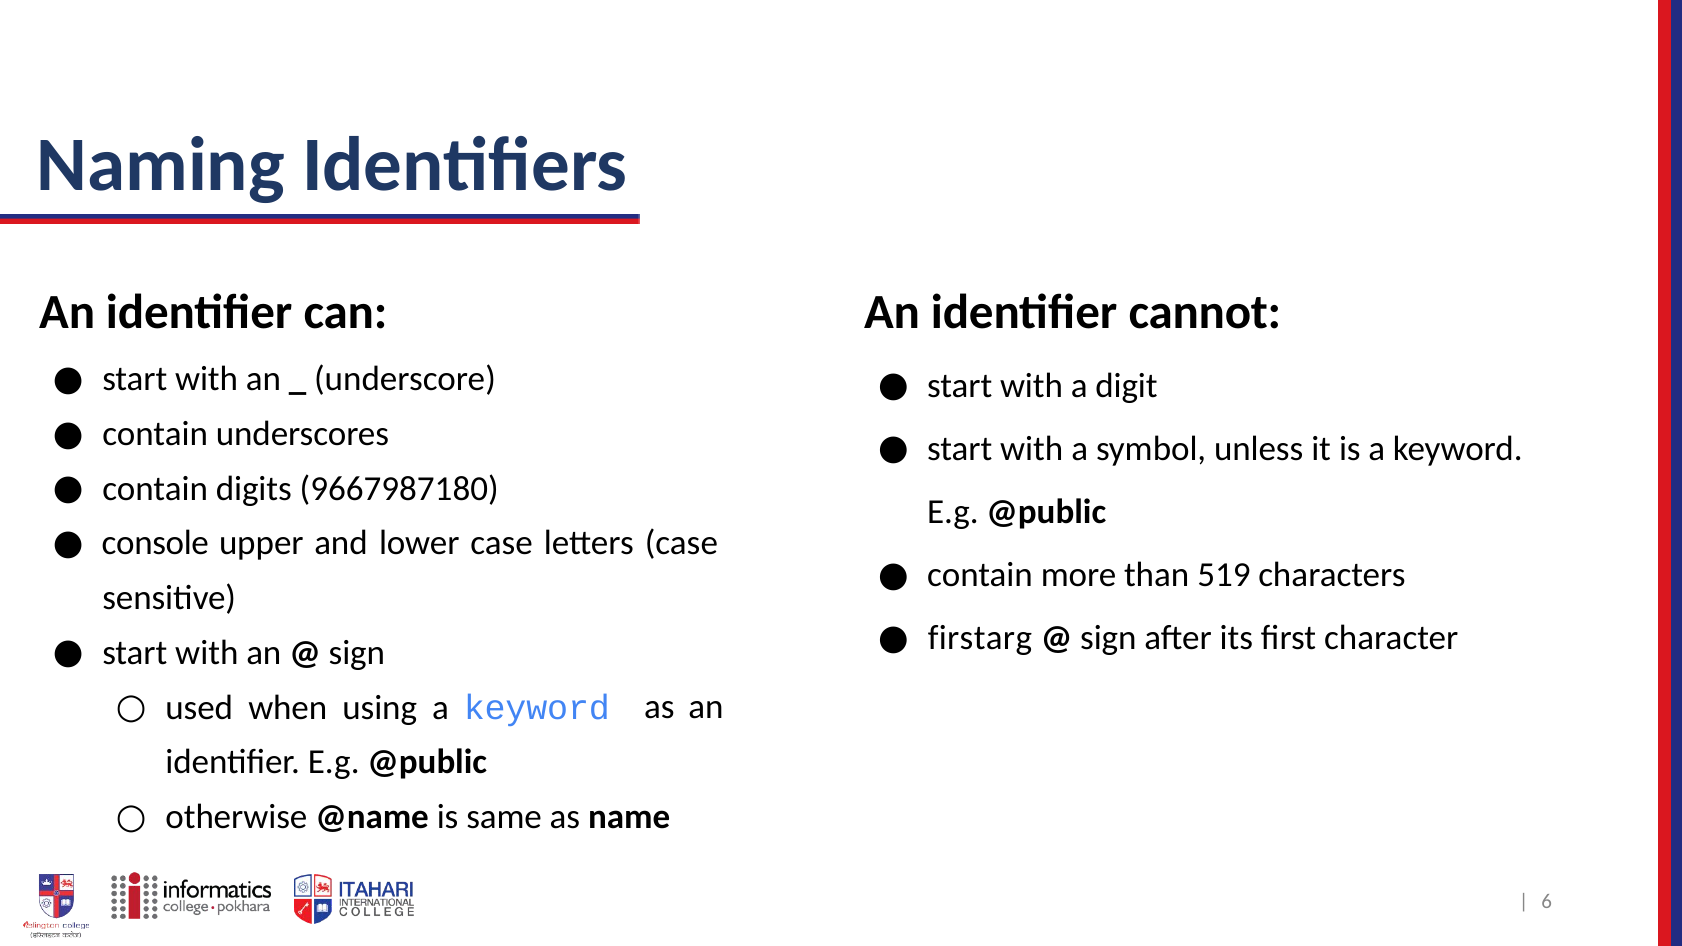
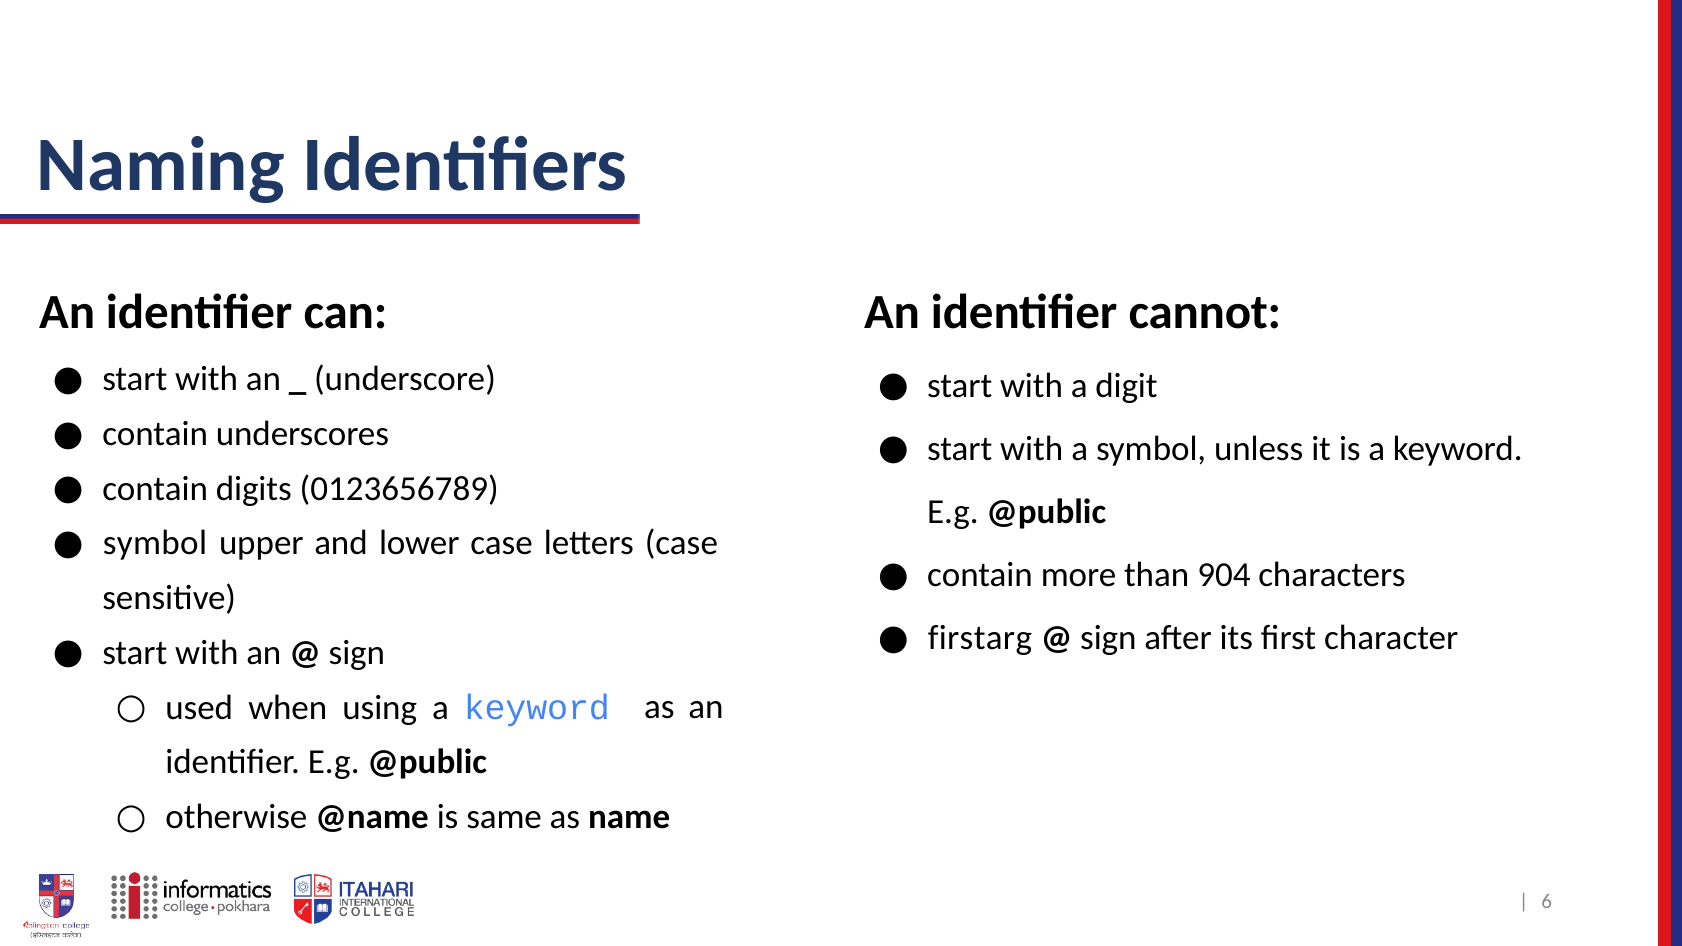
9667987180: 9667987180 -> 0123656789 (399, 489)
console: console -> symbol (155, 543)
519: 519 -> 904 (1224, 575)
